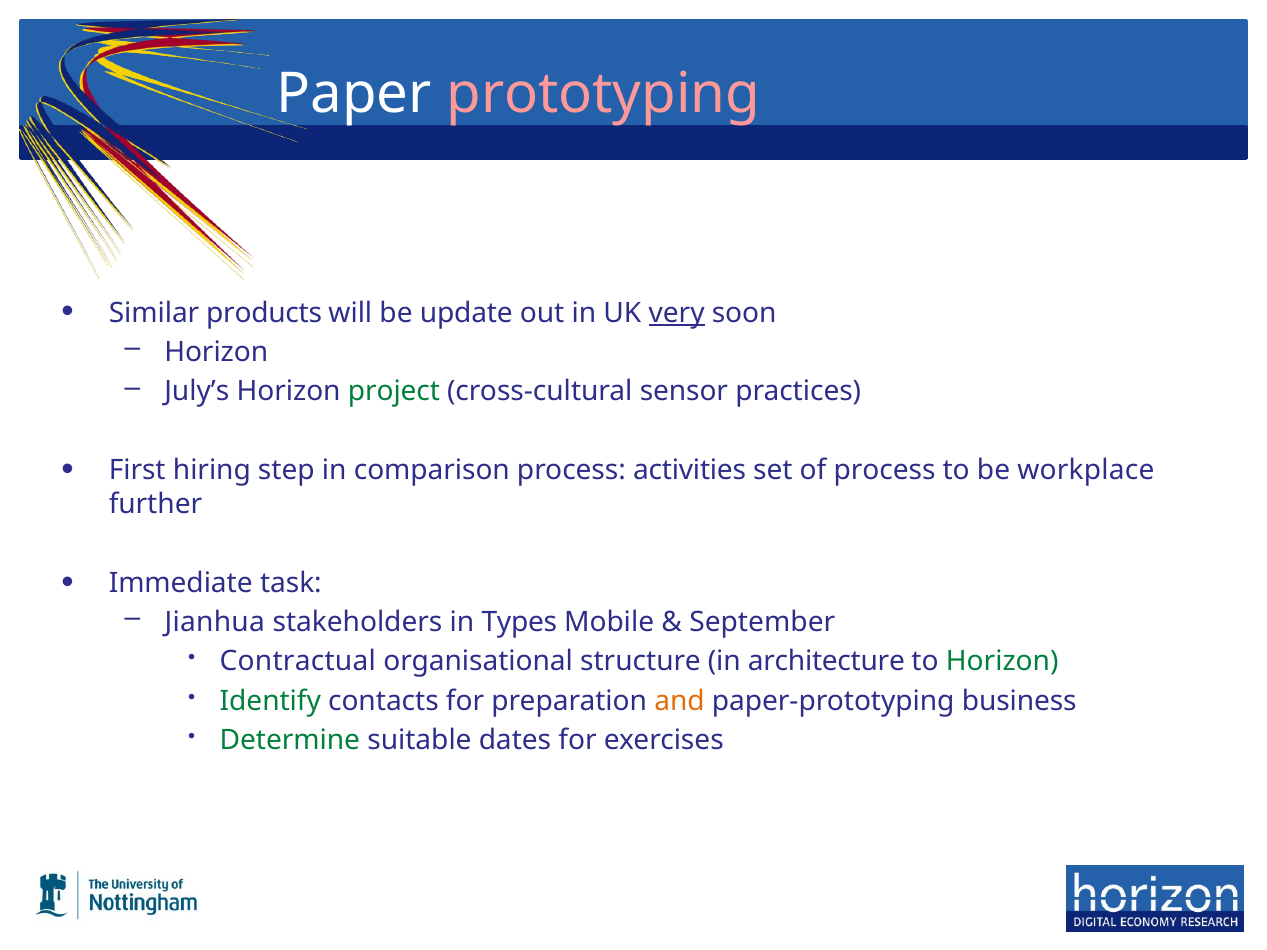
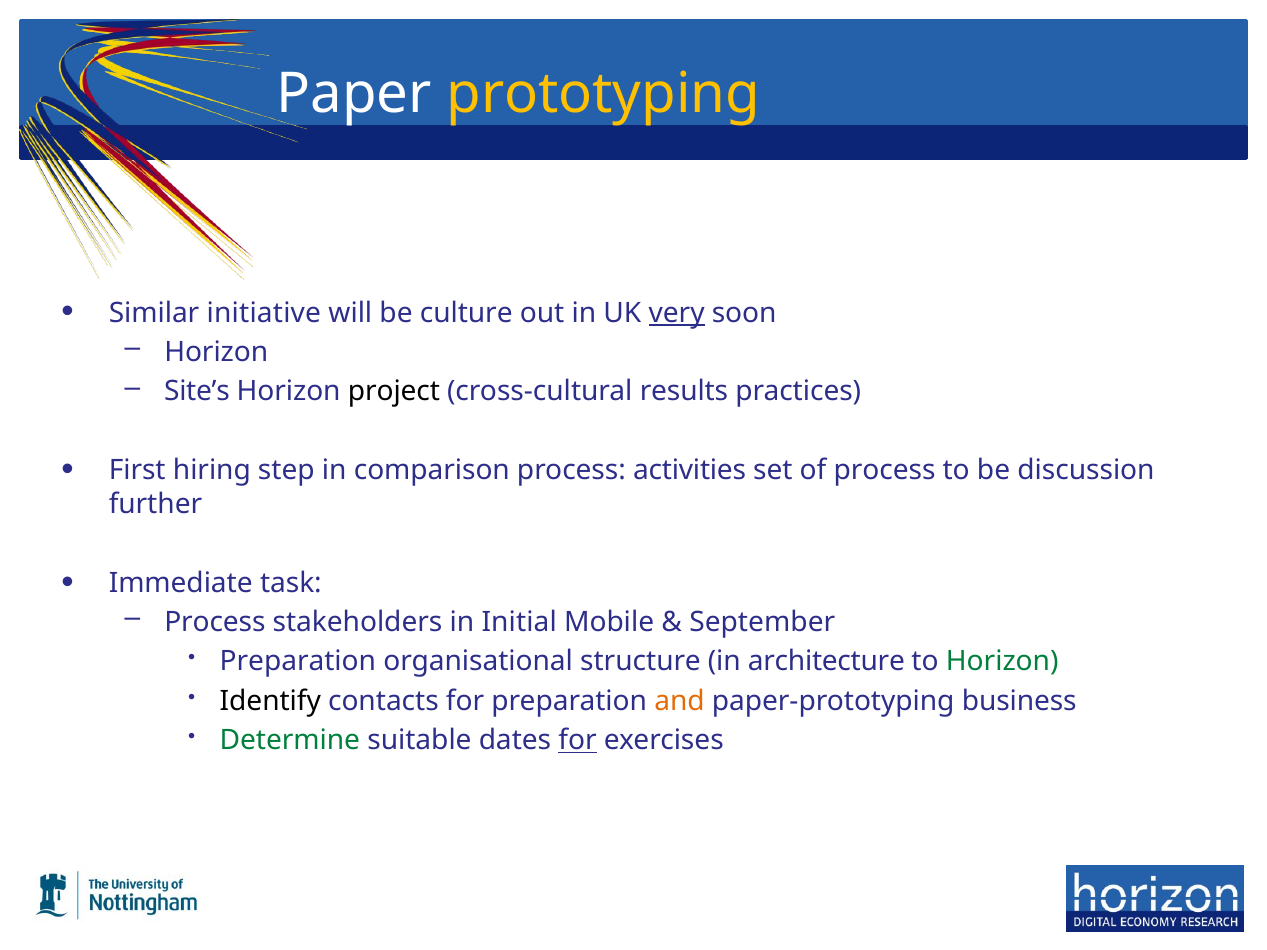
prototyping colour: pink -> yellow (603, 94)
products: products -> initiative (264, 313)
update: update -> culture (466, 313)
July’s: July’s -> Site’s (197, 392)
project colour: green -> black (394, 392)
sensor: sensor -> results (684, 392)
workplace: workplace -> discussion (1086, 470)
Jianhua: Jianhua -> Process (215, 622)
Types: Types -> Initial (519, 622)
Contractual: Contractual -> Preparation (298, 662)
Identify colour: green -> black (270, 701)
for underline: none -> present (578, 741)
